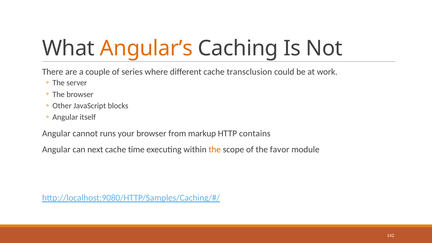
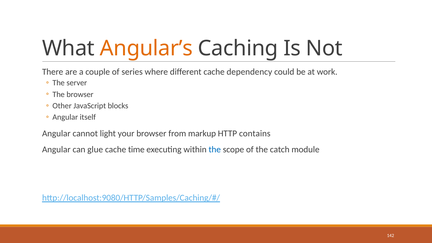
transclusion: transclusion -> dependency (249, 72)
runs: runs -> light (108, 134)
next: next -> glue (95, 150)
the colour: orange -> blue (215, 150)
favor: favor -> catch (280, 150)
